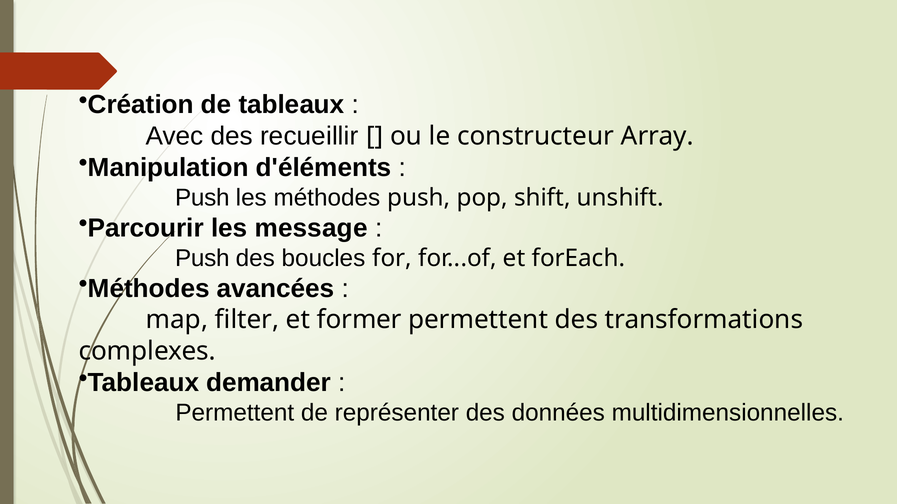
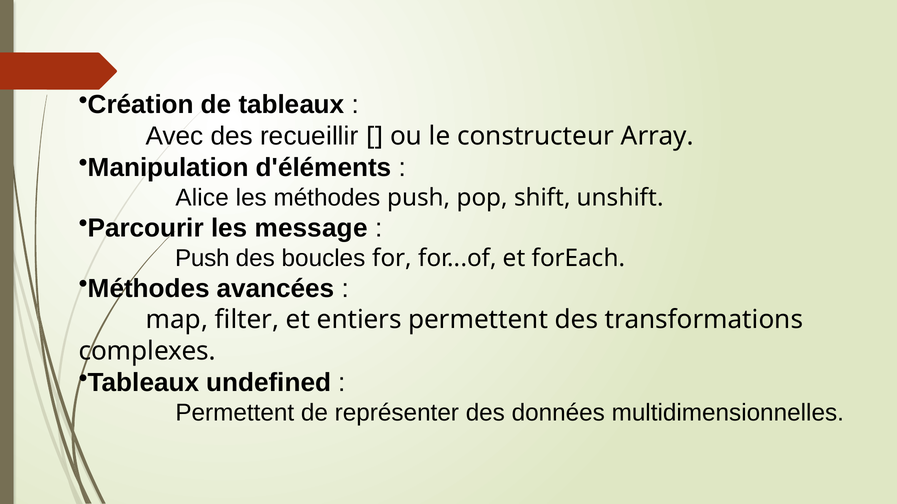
Push: Push -> Alice (202, 198)
former: former -> entiers (359, 320)
demander: demander -> undefined (269, 383)
